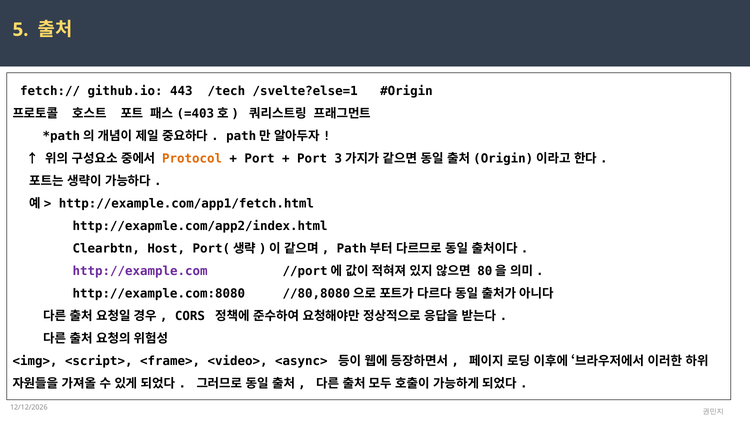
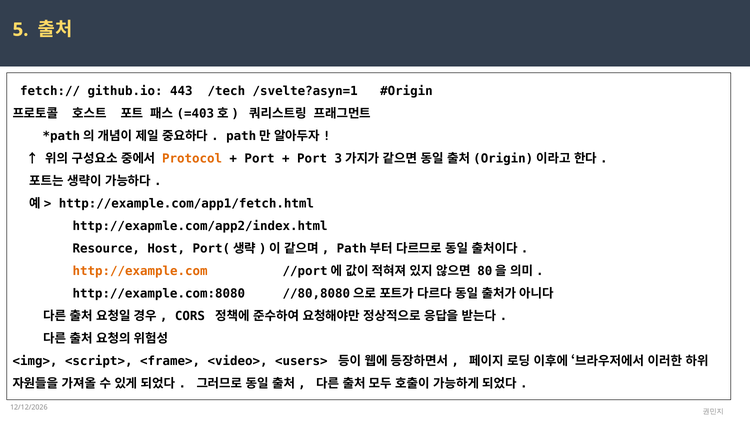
/svelte?else=1: /svelte?else=1 -> /svelte?asyn=1 (305, 91)
Clearbtn: Clearbtn -> Resource (106, 248)
http://example.com colour: purple -> orange (140, 271)
<async>: <async> -> <users> (301, 361)
